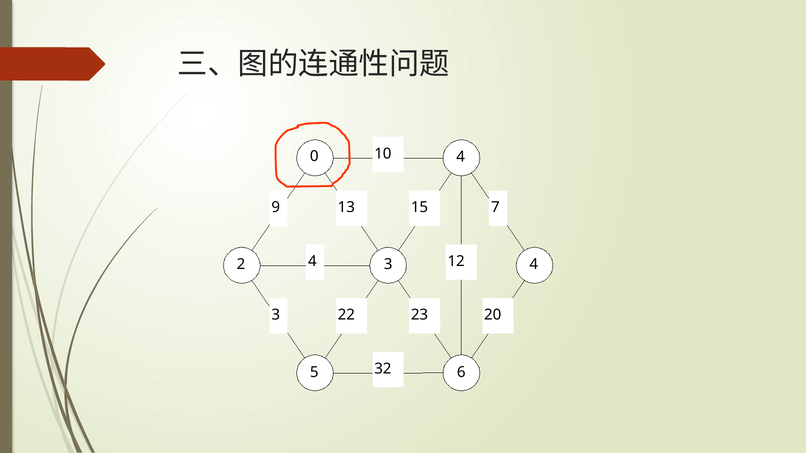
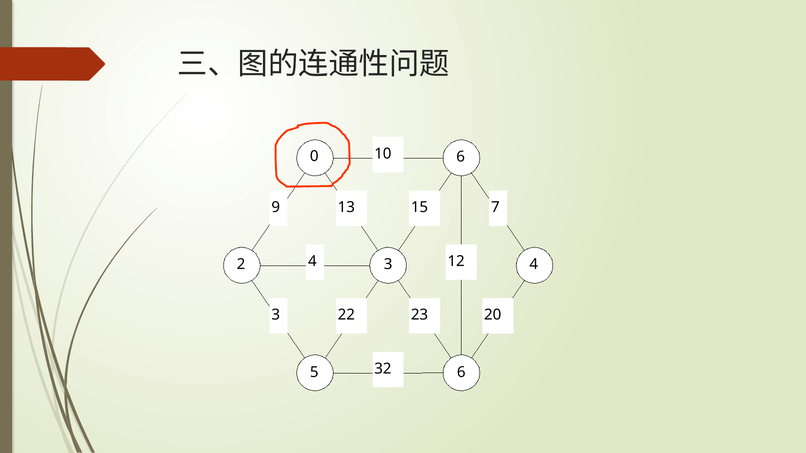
0 4: 4 -> 6 (461, 157)
